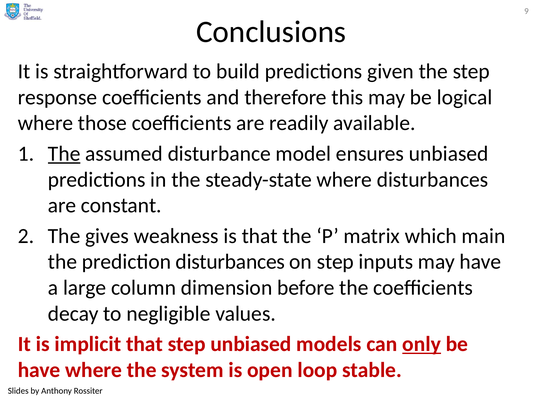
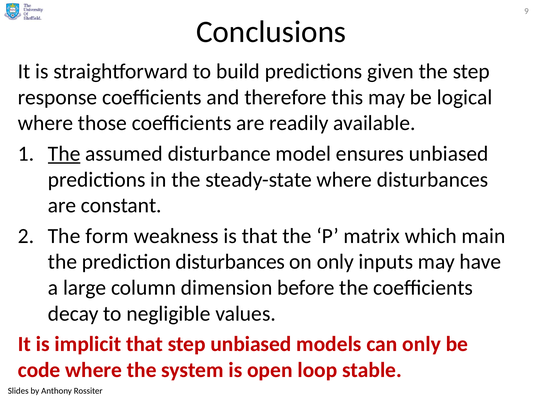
gives: gives -> form (107, 236)
on step: step -> only (335, 262)
only underline: present -> none (422, 344)
have: have -> code (39, 370)
